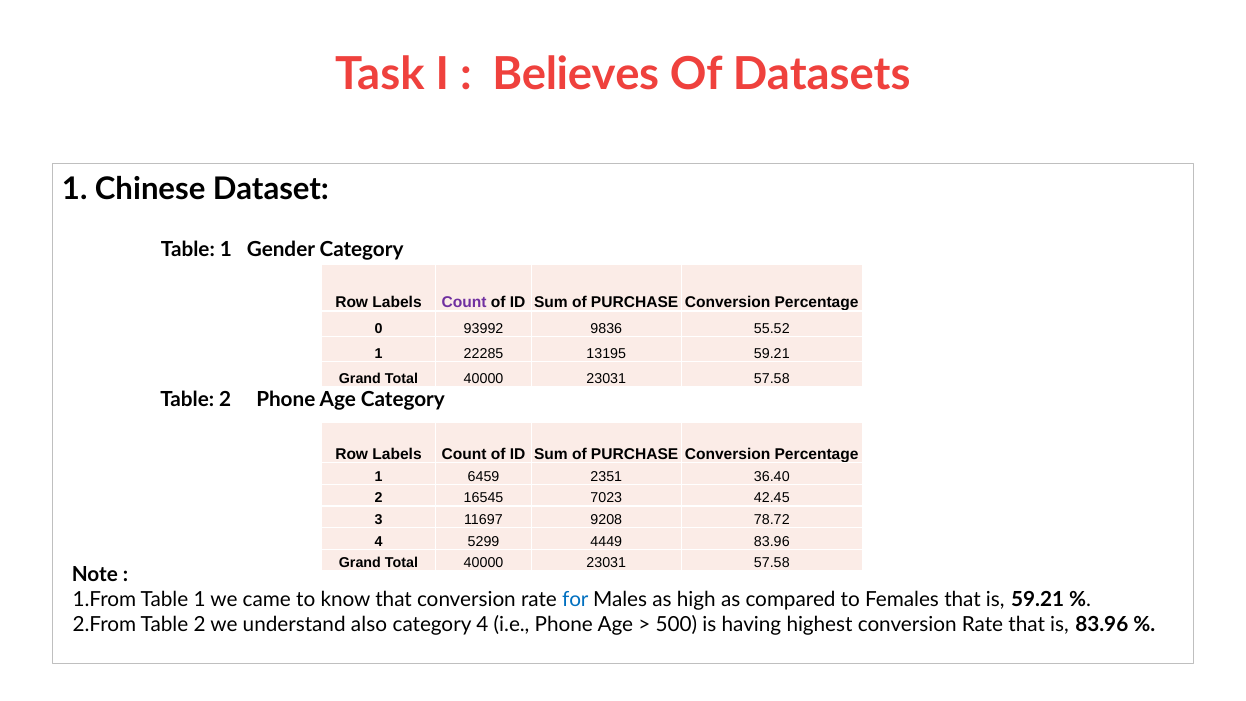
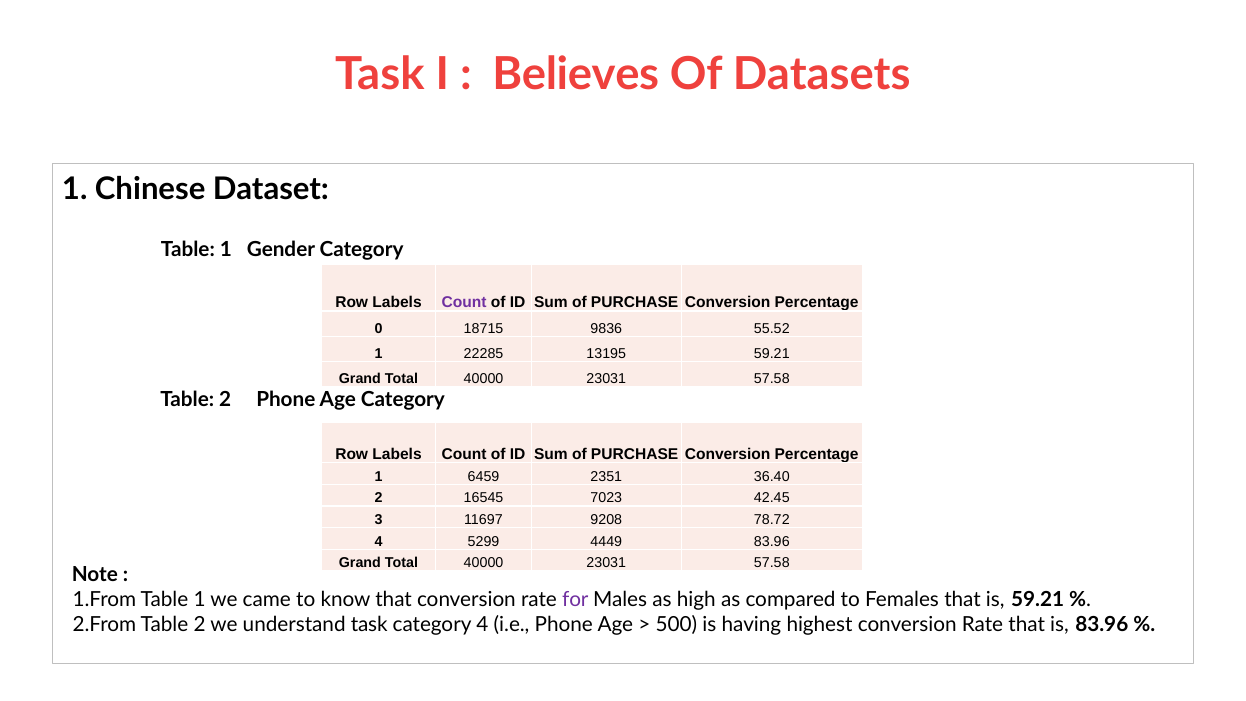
93992: 93992 -> 18715 (484, 328)
for colour: blue -> purple (575, 599)
understand also: also -> task (369, 624)
